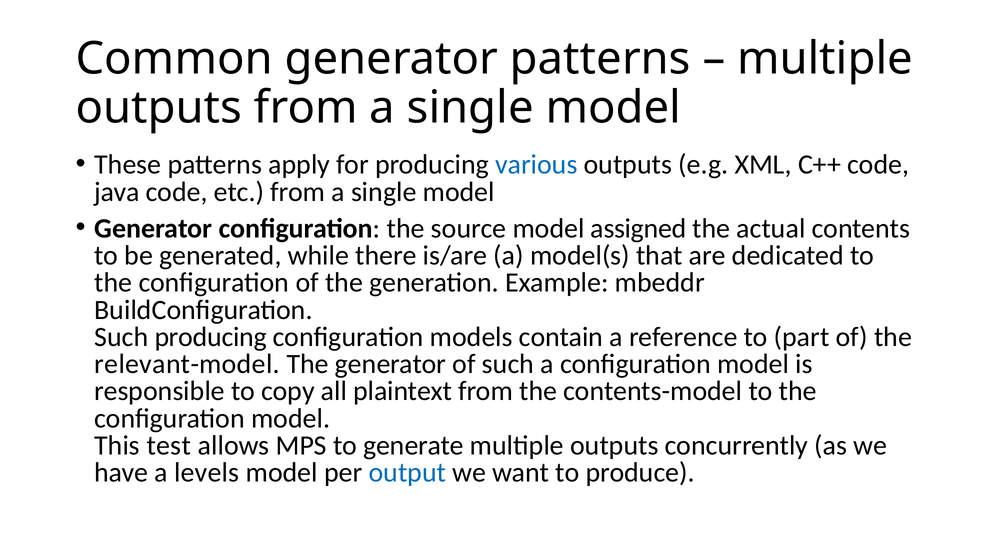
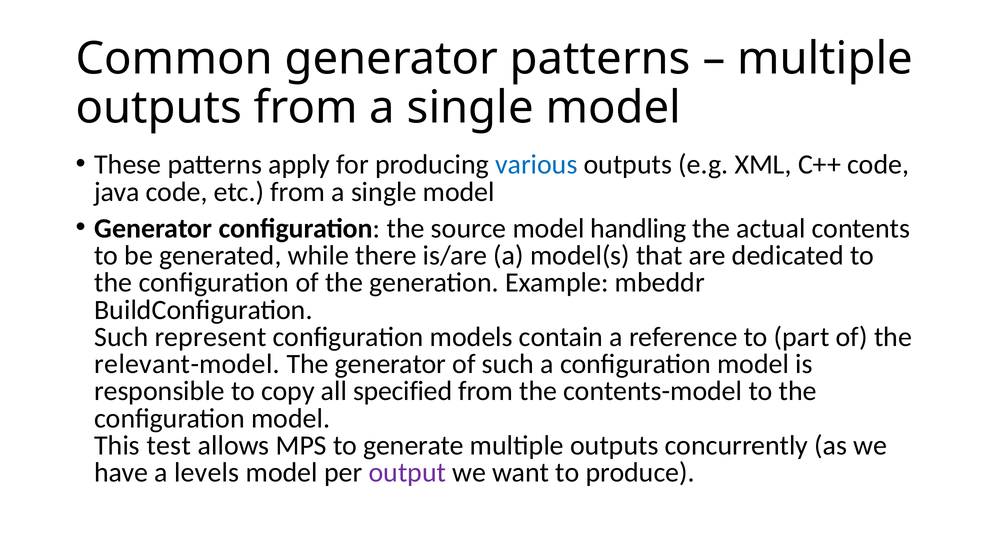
assigned: assigned -> handling (638, 229)
Such producing: producing -> represent (210, 337)
plaintext: plaintext -> specified (403, 392)
output colour: blue -> purple (407, 473)
